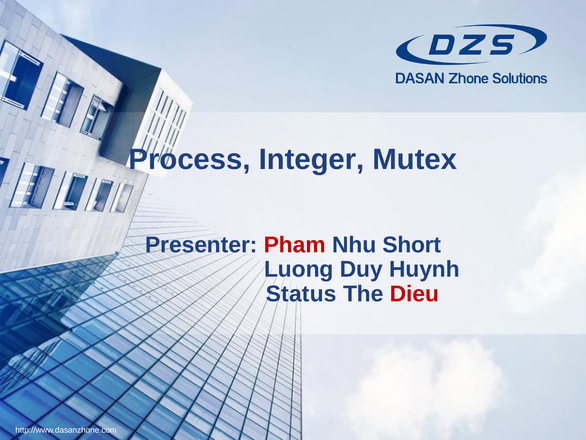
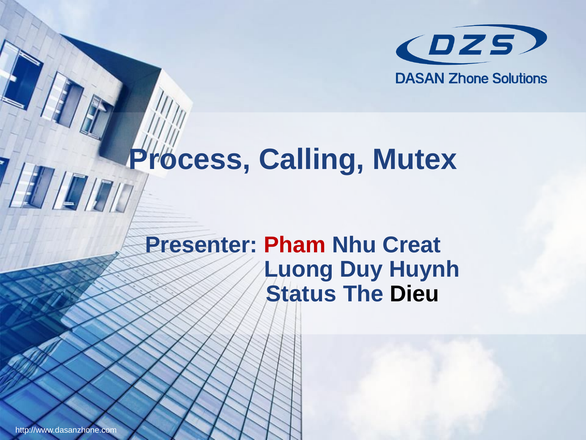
Integer: Integer -> Calling (312, 159)
Short: Short -> Creat (412, 245)
Dieu colour: red -> black (414, 294)
